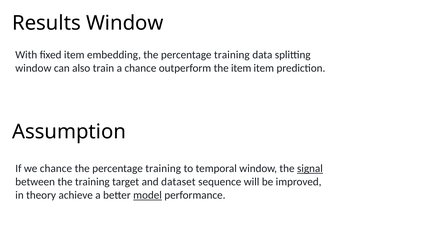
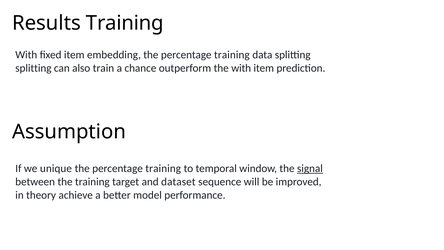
Results Window: Window -> Training (125, 23)
window: window -> splitting (33, 68)
the item: item -> with (241, 68)
we chance: chance -> unique (56, 168)
model underline: present -> none (148, 195)
